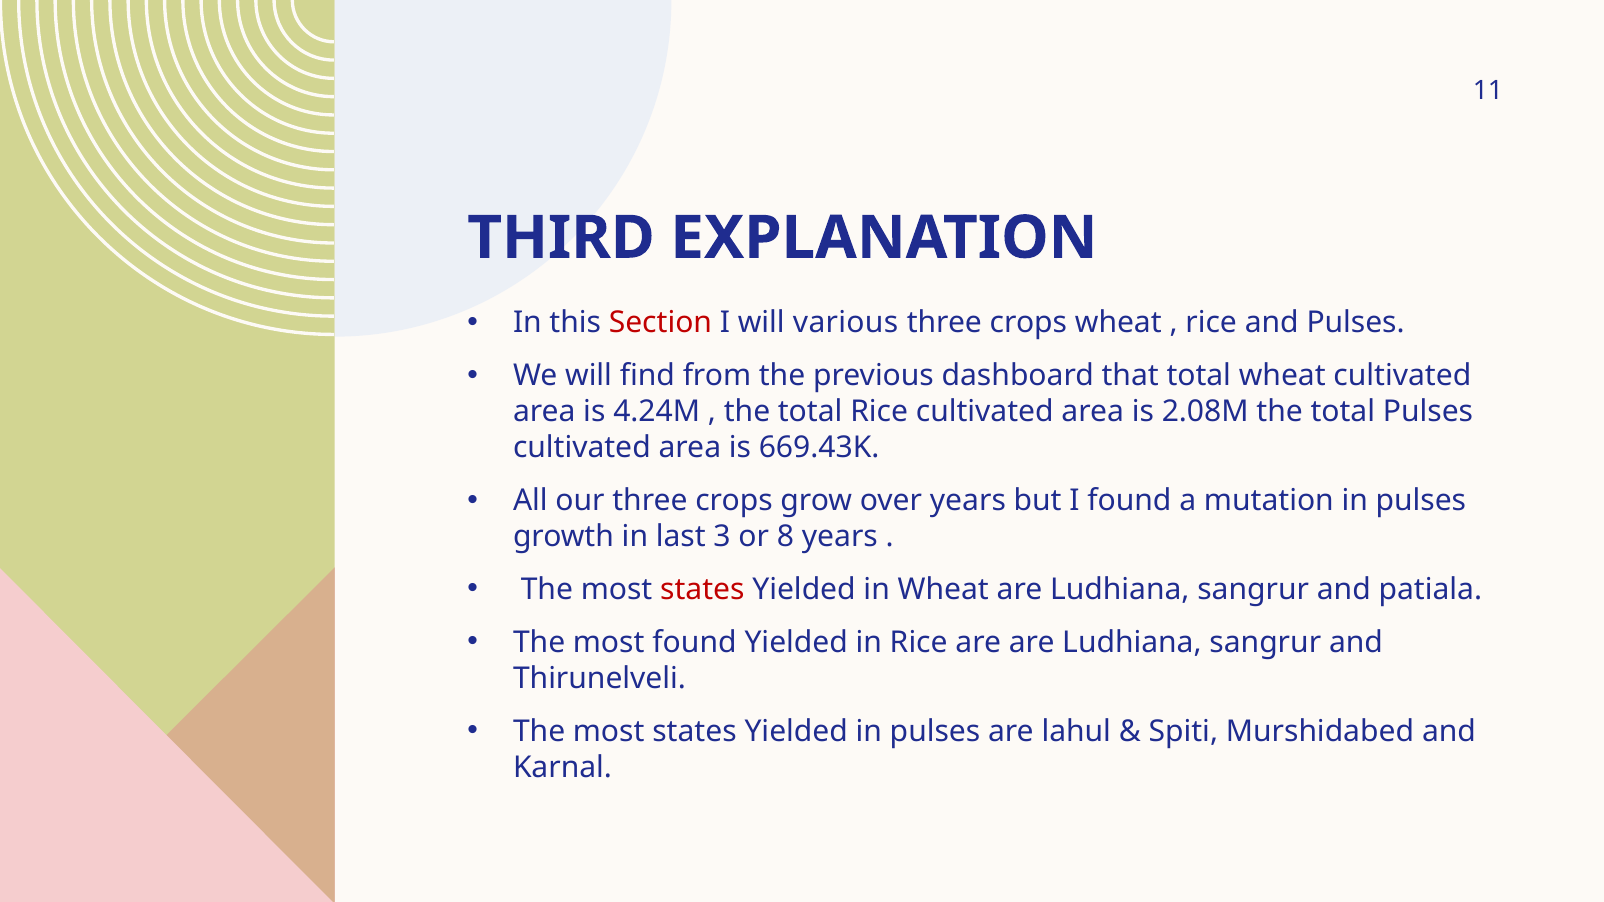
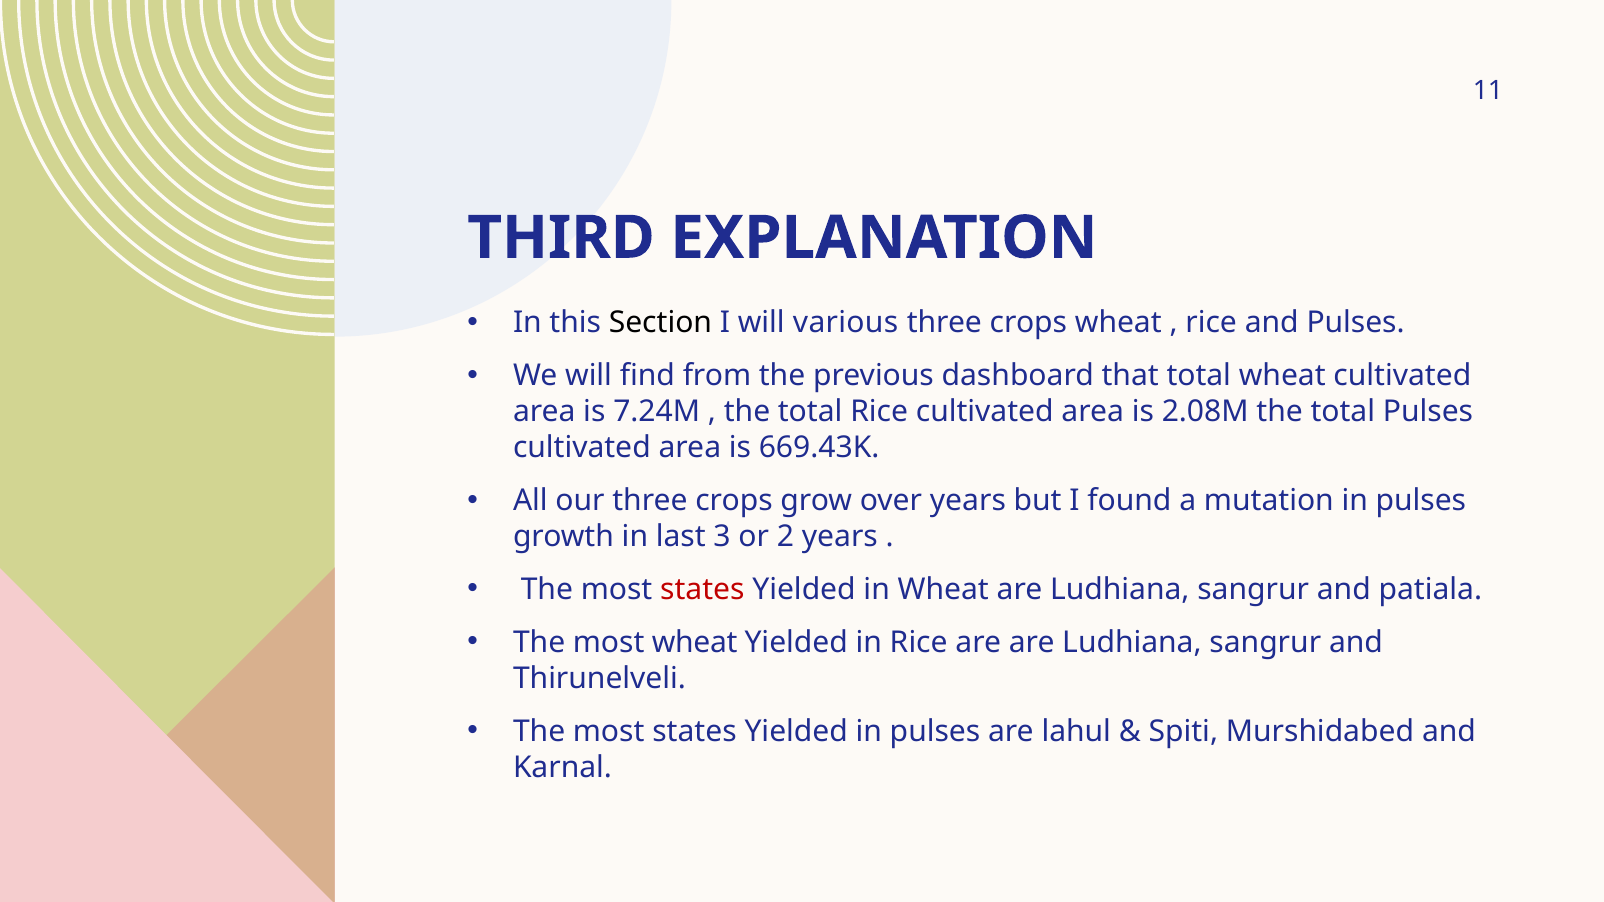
Section colour: red -> black (660, 323)
4.24M: 4.24M -> 7.24M (657, 412)
8: 8 -> 2 (785, 537)
most found: found -> wheat (695, 643)
